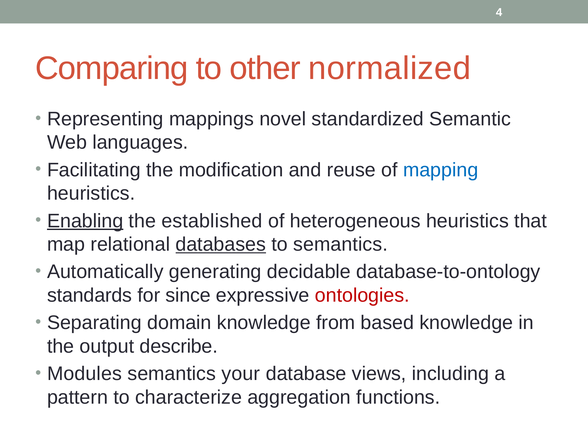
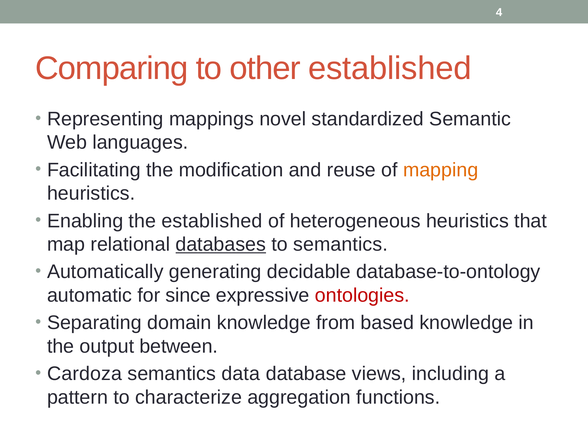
other normalized: normalized -> established (390, 68)
mapping colour: blue -> orange (441, 170)
Enabling underline: present -> none (85, 221)
standards: standards -> automatic (90, 295)
describe: describe -> between (179, 346)
Modules: Modules -> Cardoza (85, 374)
your: your -> data (241, 374)
